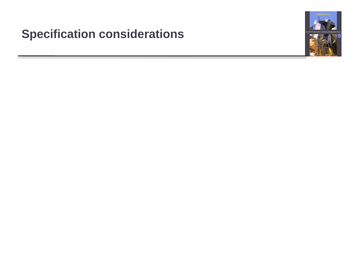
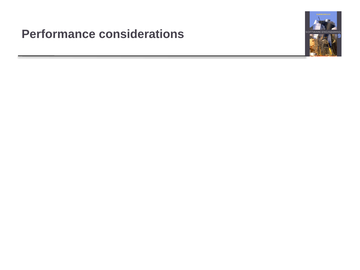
Specification: Specification -> Performance (59, 34)
